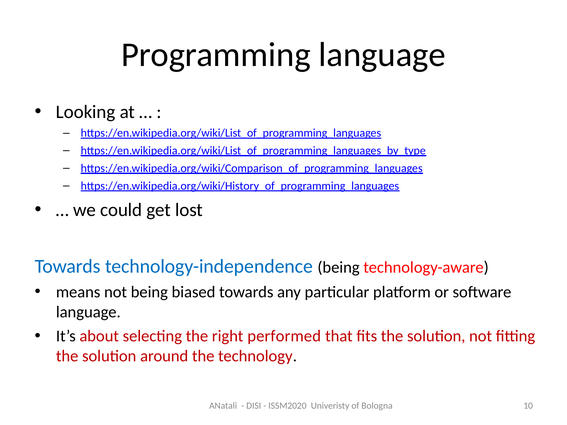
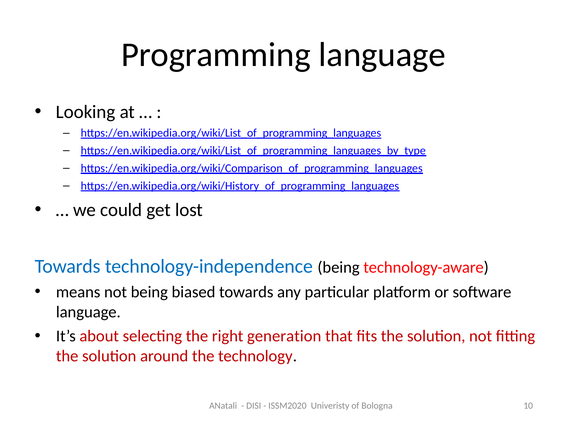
performed: performed -> generation (284, 336)
